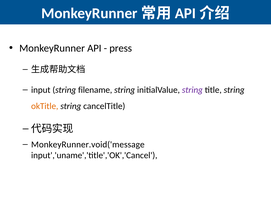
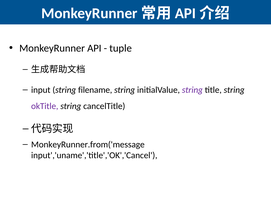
press: press -> tuple (121, 48)
okTitle colour: orange -> purple (45, 106)
MonkeyRunner.void('message: MonkeyRunner.void('message -> MonkeyRunner.from('message (88, 144)
